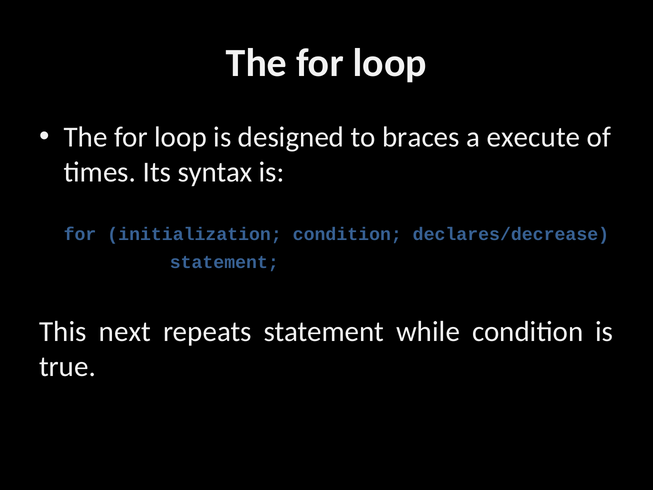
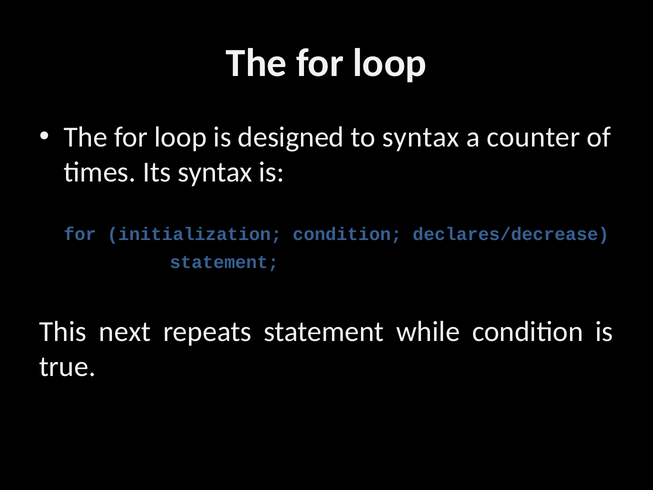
to braces: braces -> syntax (421, 137)
execute: execute -> counter (533, 137)
